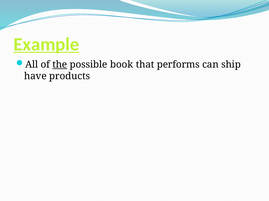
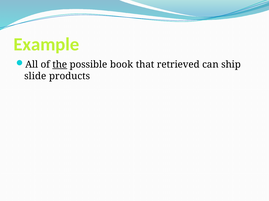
Example underline: present -> none (46, 44)
performs: performs -> retrieved (178, 65)
have: have -> slide (35, 76)
